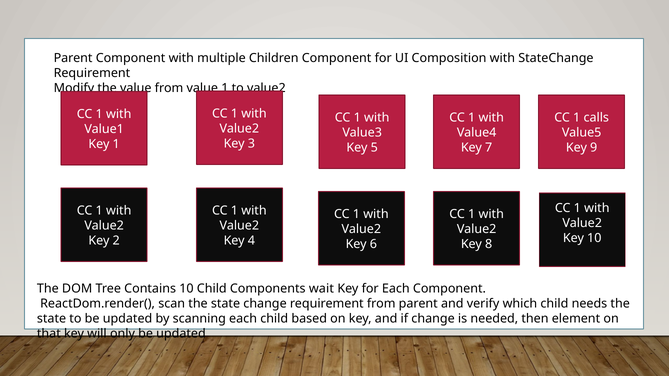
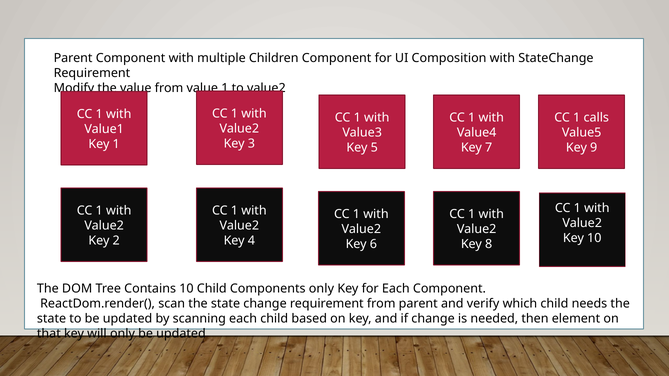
Components wait: wait -> only (321, 289)
